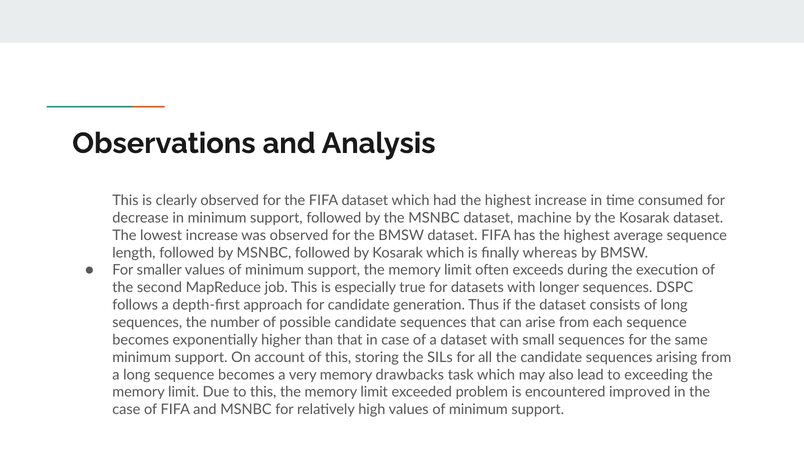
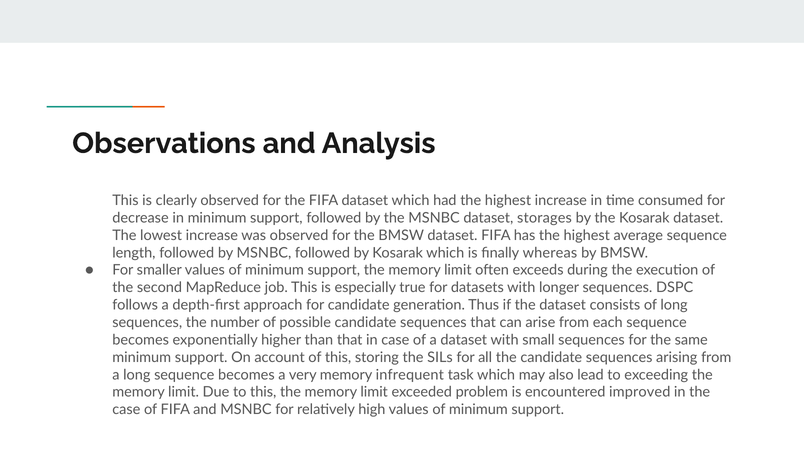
machine: machine -> storages (544, 218)
drawbacks: drawbacks -> infrequent (410, 375)
